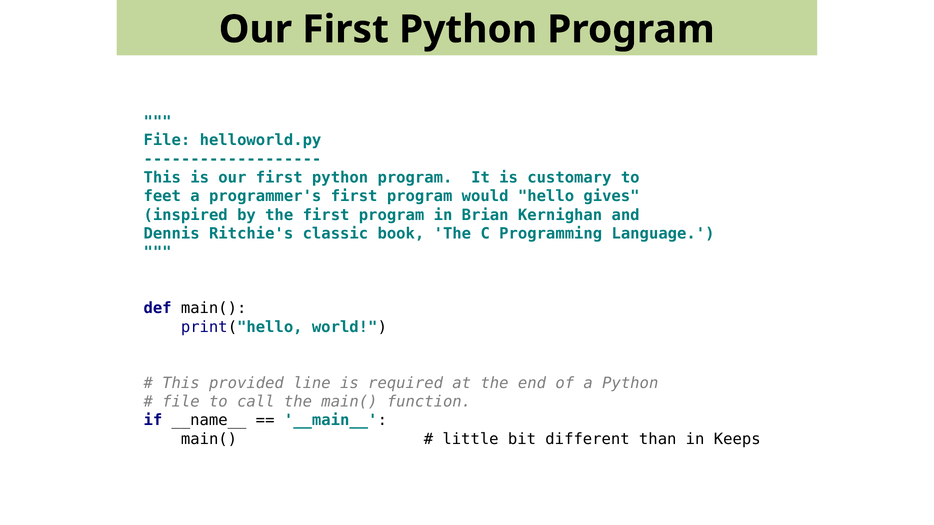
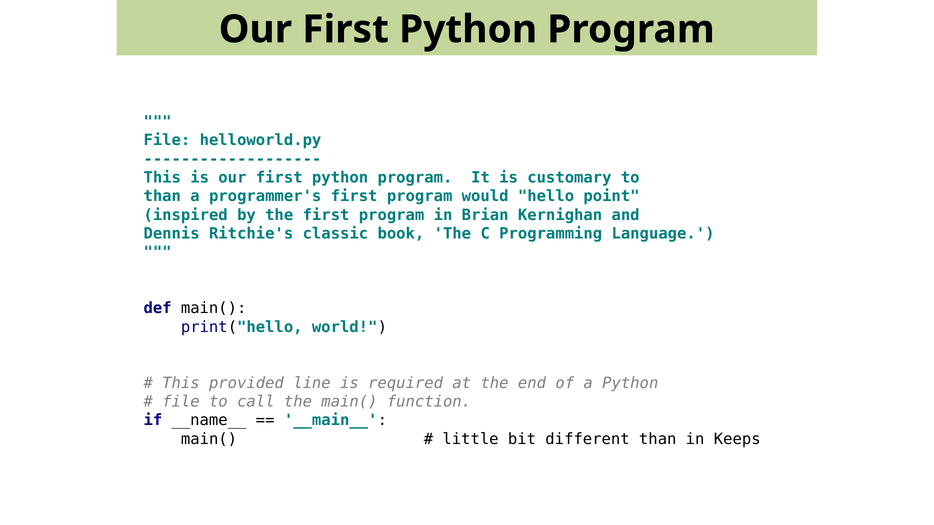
feet: feet -> than (162, 196)
gives: gives -> point (612, 196)
